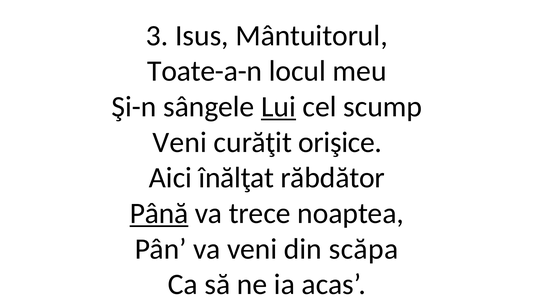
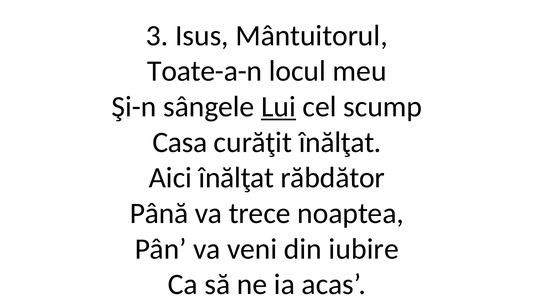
Veni: Veni -> Casa (180, 142)
curăţit orişice: orişice -> înălţat (340, 142)
Până underline: present -> none (159, 214)
scăpa: scăpa -> iubire (364, 249)
